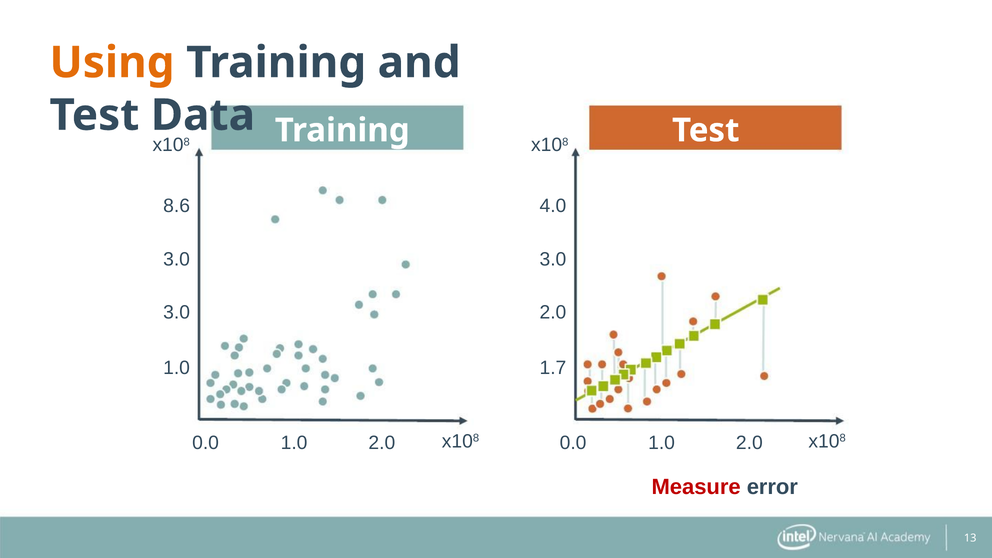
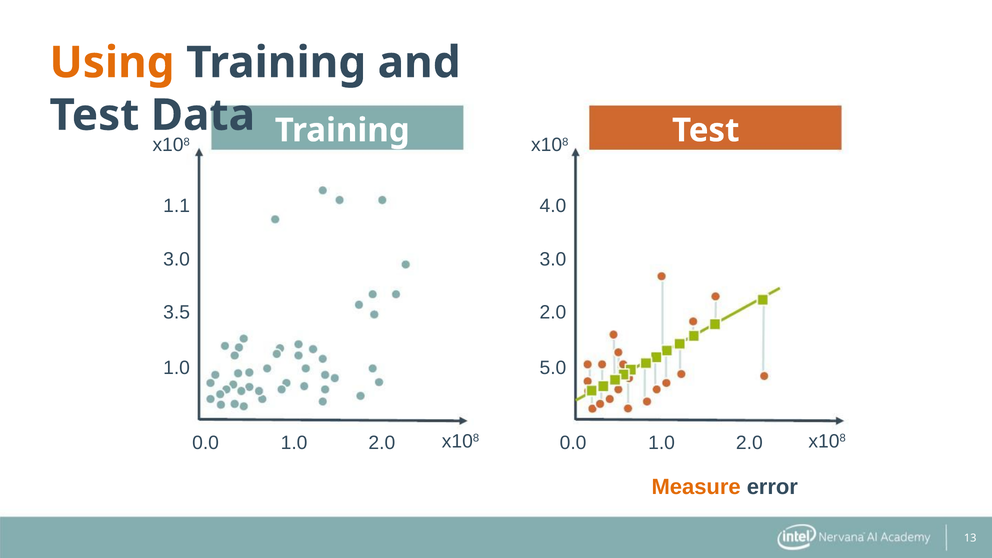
8.6: 8.6 -> 1.1 (177, 206)
3.0: 3.0 -> 3.5 (177, 313)
1.7: 1.7 -> 5.0 (553, 368)
Measure colour: red -> orange (696, 487)
